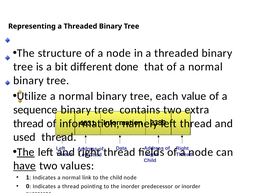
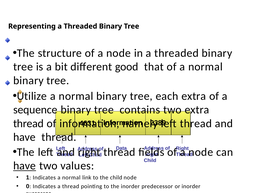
done: done -> good (127, 67)
each value: value -> extra (194, 96)
used: used -> have (24, 137)
The underline: present -> none (26, 152)
